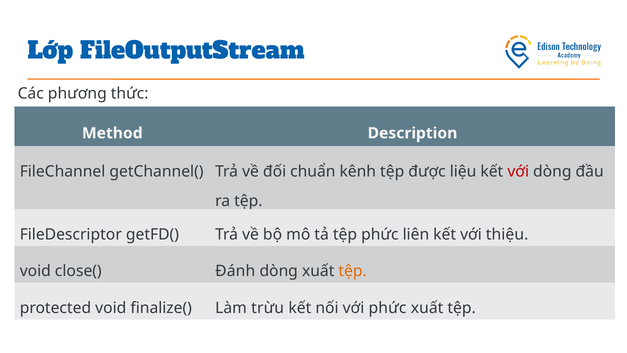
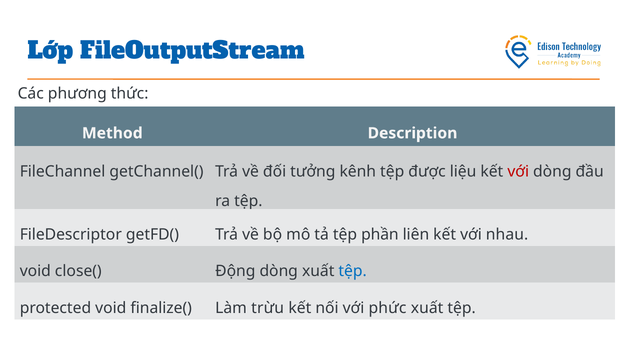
chuẩn: chuẩn -> tưởng (313, 171)
tệp phức: phức -> phần (380, 234)
thiệu: thiệu -> nhau (507, 234)
Đánh: Đánh -> Động (235, 271)
tệp colour: orange -> blue (353, 271)
